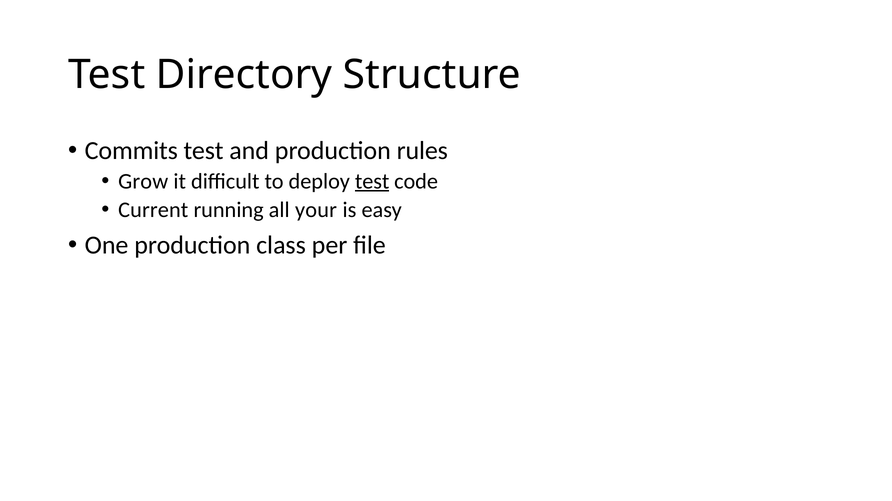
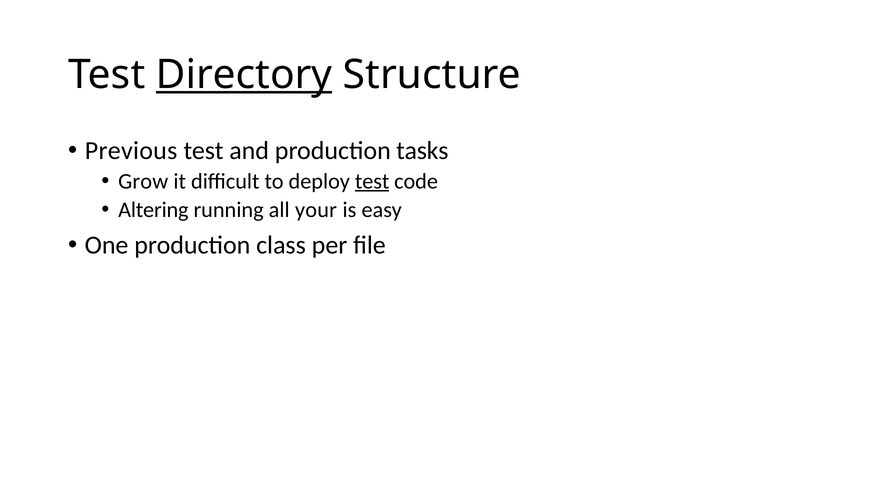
Directory underline: none -> present (244, 75)
Commits: Commits -> Previous (131, 151)
rules: rules -> tasks (422, 151)
Current: Current -> Altering (153, 210)
